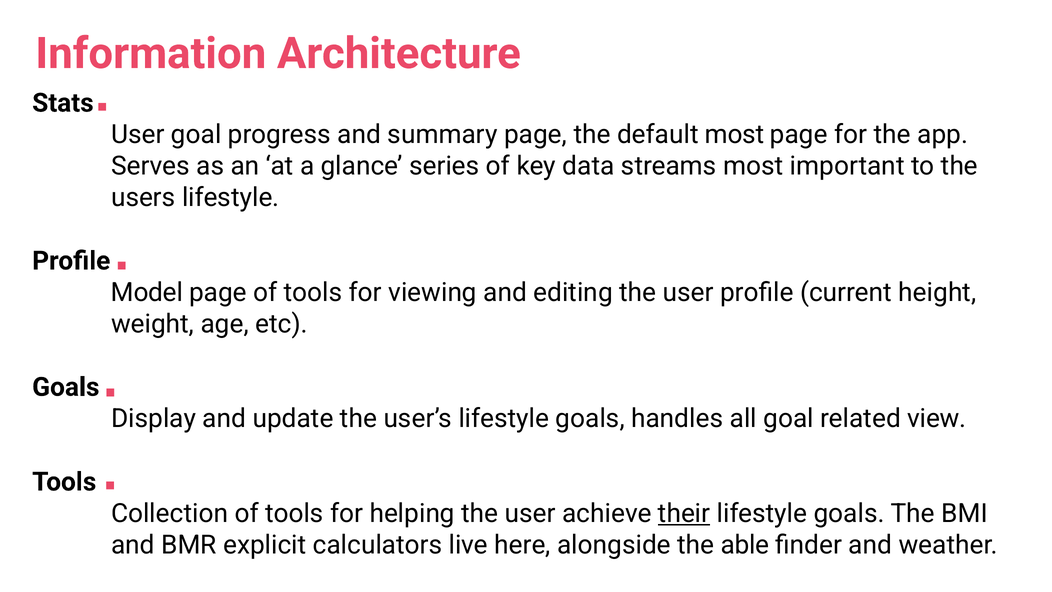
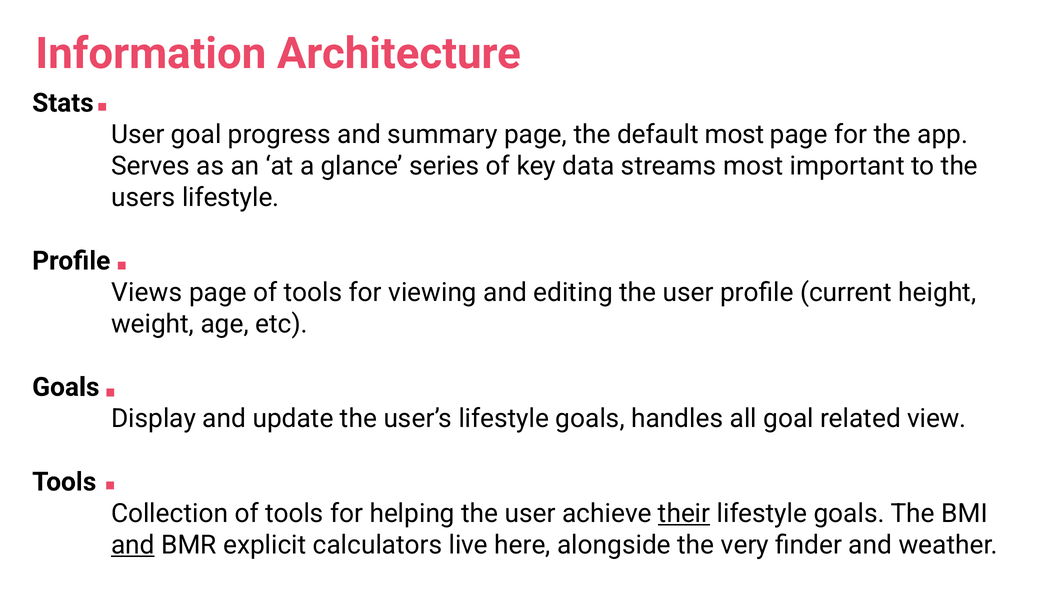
Model: Model -> Views (147, 292)
and underline: none -> present (133, 545)
able: able -> very (745, 545)
